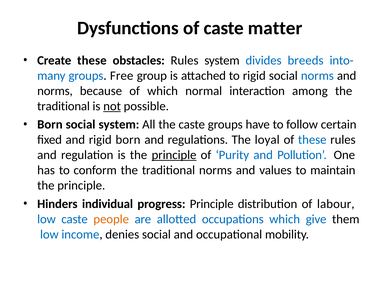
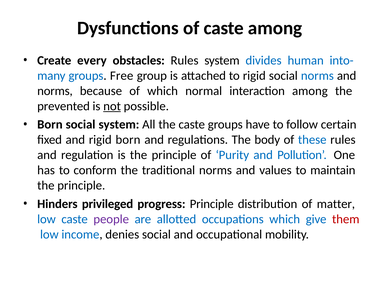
caste matter: matter -> among (275, 28)
Create these: these -> every (92, 61)
breeds: breeds -> human (306, 61)
traditional: traditional -> prevented (64, 106)
loyal: loyal -> body (267, 140)
principle underline: present -> none (174, 155)
individual: individual -> privileged (108, 204)
labour: labour -> matter (336, 204)
people colour: orange -> purple (111, 219)
them colour: black -> red (346, 219)
